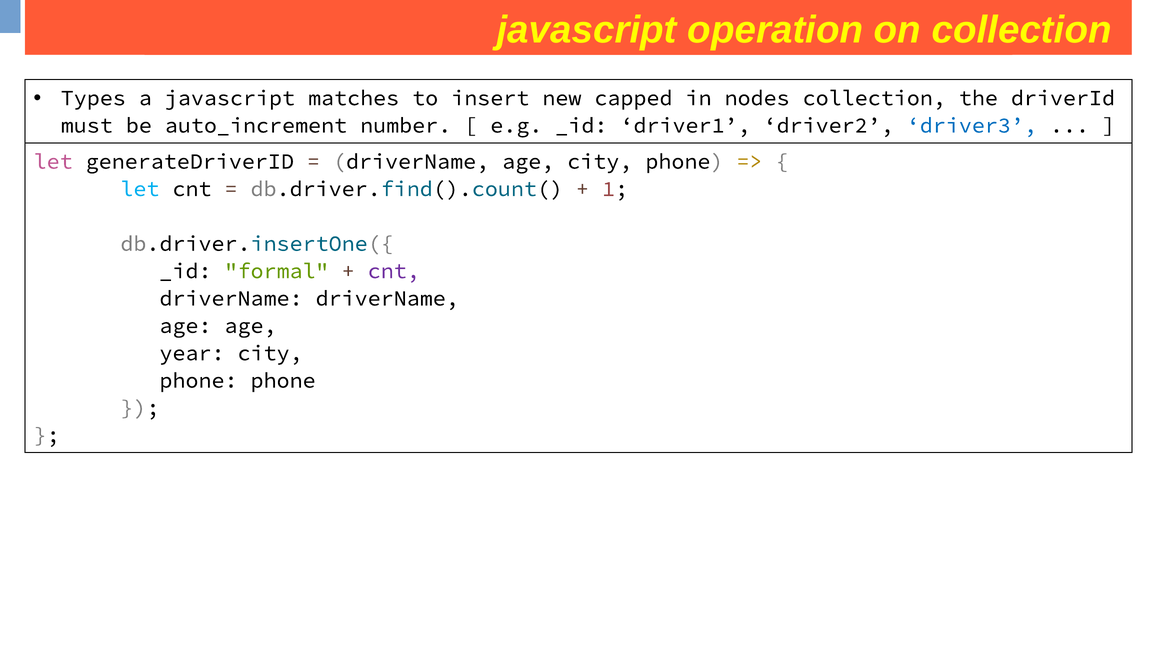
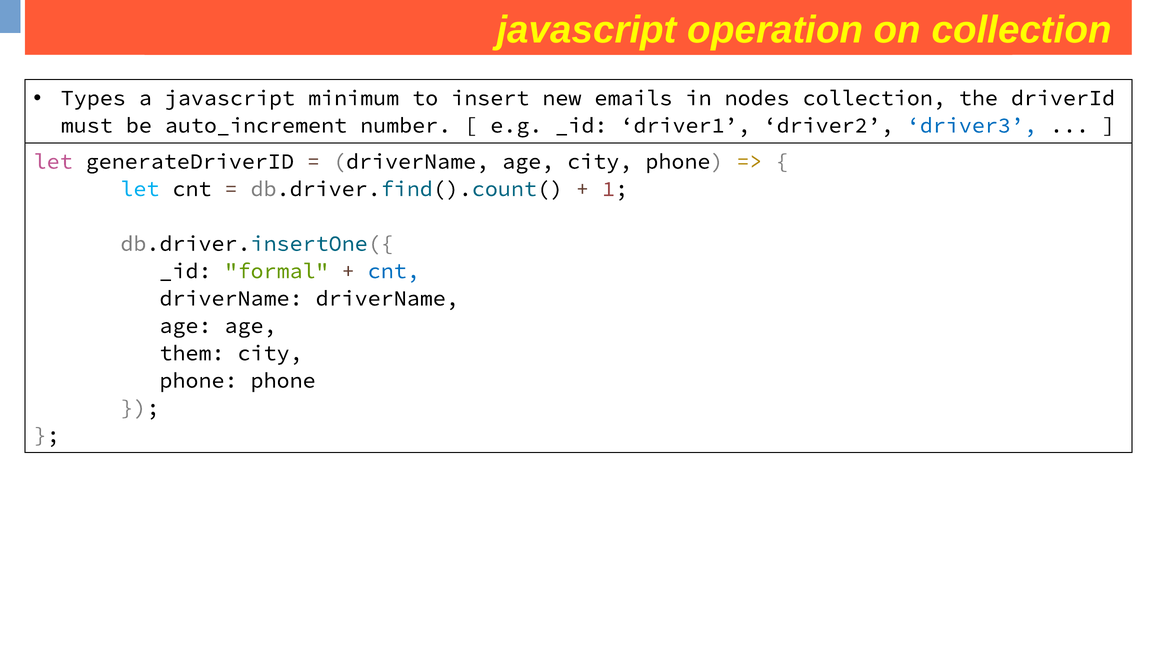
matches: matches -> minimum (354, 98)
capped: capped -> emails (633, 98)
cnt colour: purple -> blue (394, 271)
year: year -> them (192, 353)
